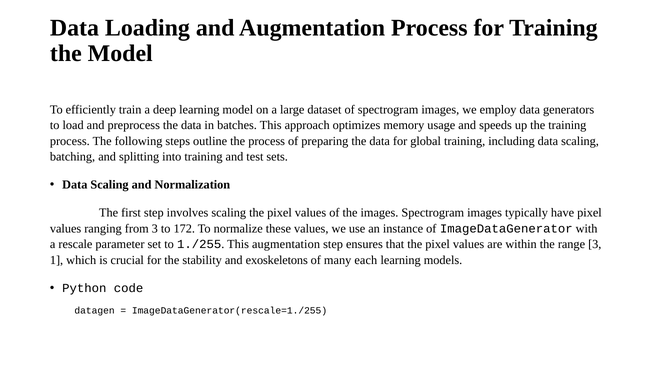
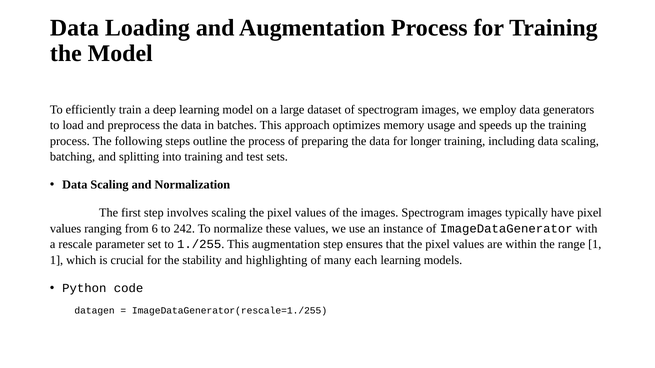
global: global -> longer (426, 141)
from 3: 3 -> 6 (155, 229)
172: 172 -> 242 (184, 229)
range 3: 3 -> 1 (595, 245)
exoskeletons: exoskeletons -> highlighting (277, 260)
